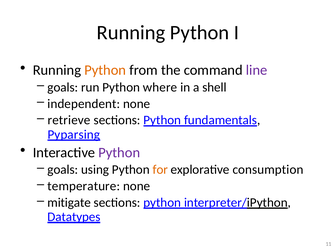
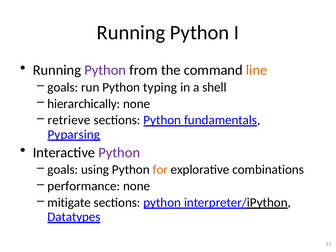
Python colour: orange -> purple (105, 70)
line colour: purple -> orange (257, 70)
where: where -> typing (160, 87)
independent: independent -> hierarchically (84, 104)
consumption: consumption -> combinations (268, 170)
temperature: temperature -> performance (84, 186)
